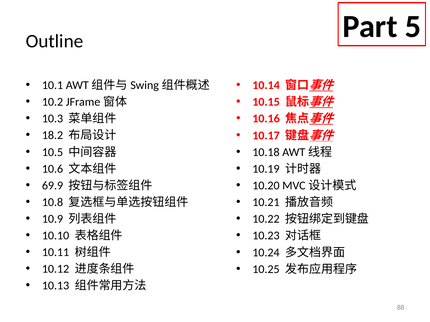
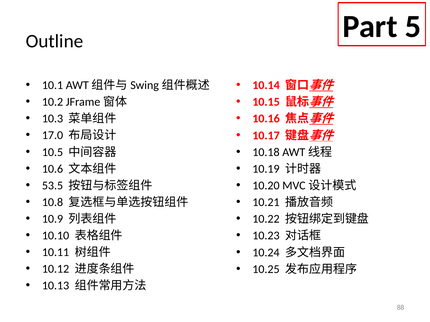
18.2: 18.2 -> 17.0 (53, 136)
69.9: 69.9 -> 53.5 (53, 186)
